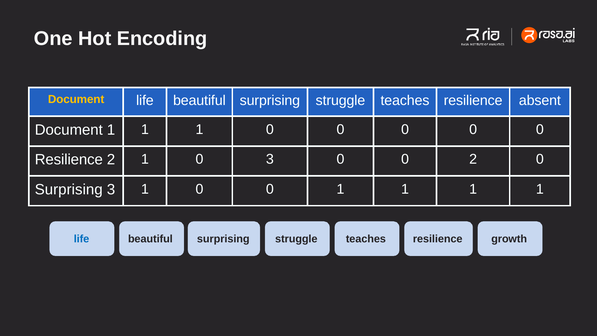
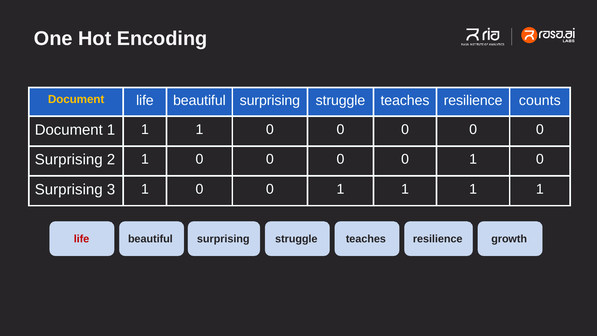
absent: absent -> counts (540, 101)
Resilience: Resilience -> Surprising (69, 160)
2 1 0 3: 3 -> 0 (270, 159)
2: 2 -> 1 (473, 159)
life colour: blue -> red (81, 239)
